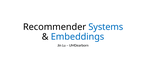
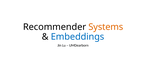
Systems colour: blue -> orange (106, 27)
